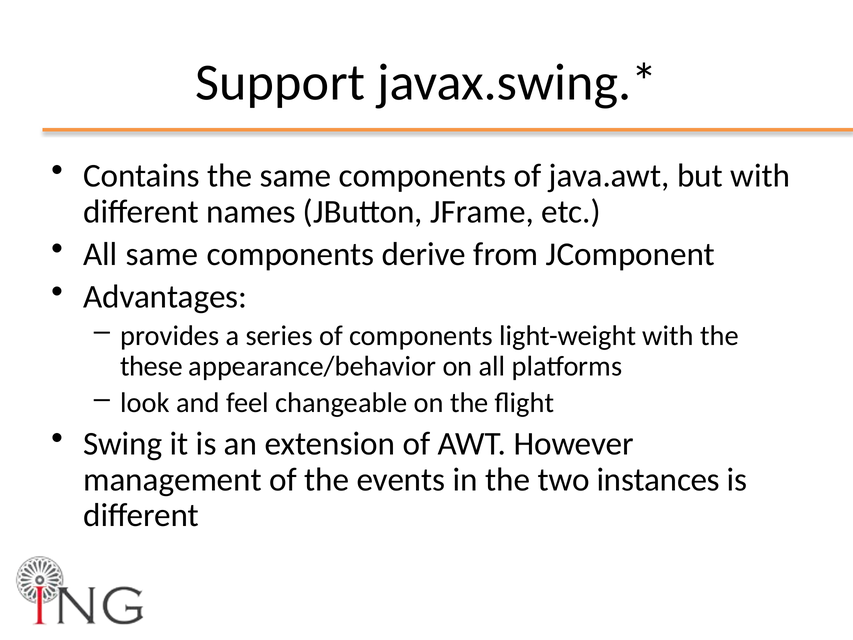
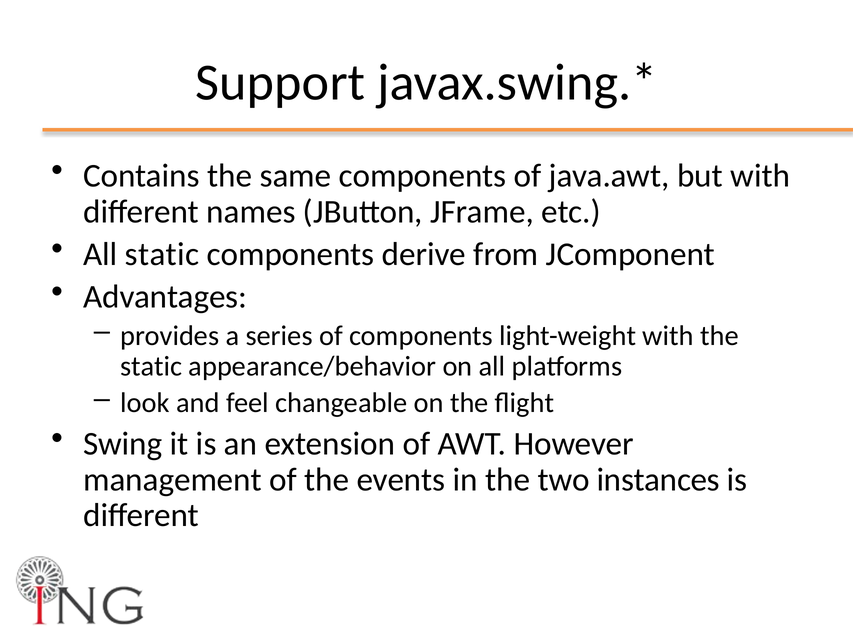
All same: same -> static (162, 254)
these: these -> static (151, 366)
